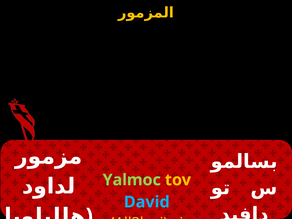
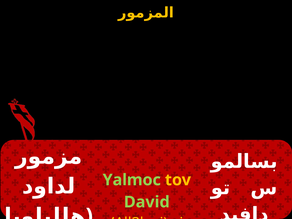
David colour: light blue -> light green (147, 202)
